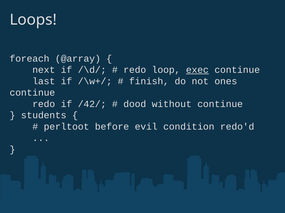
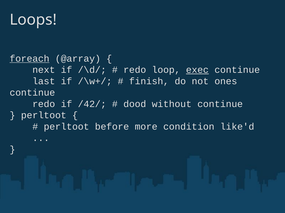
foreach underline: none -> present (30, 59)
students: students -> perltoot (44, 116)
evil: evil -> more (146, 127)
redo'd: redo'd -> like'd (237, 127)
